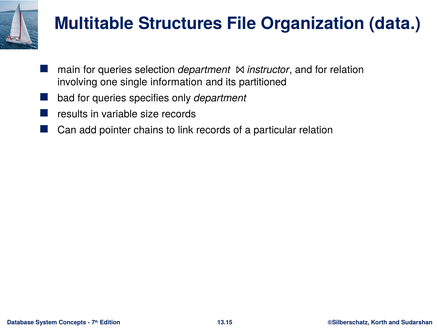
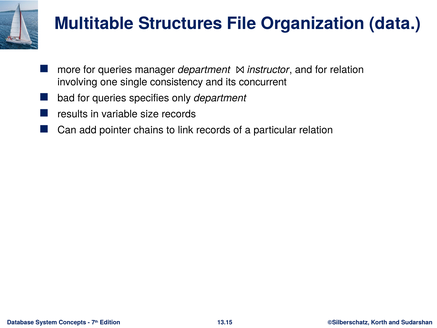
main: main -> more (69, 70)
selection: selection -> manager (155, 70)
information: information -> consistency (177, 82)
partitioned: partitioned -> concurrent (263, 82)
